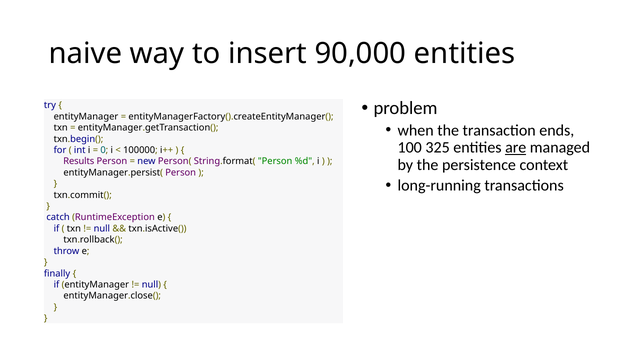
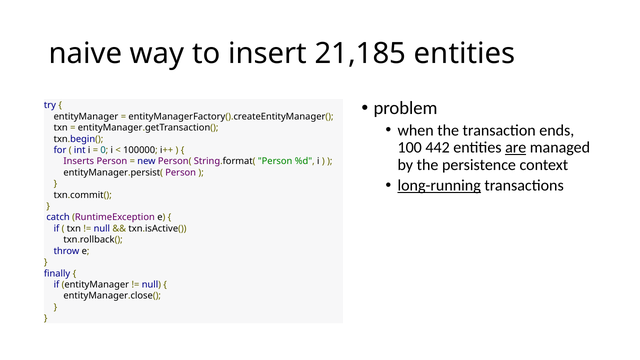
90,000: 90,000 -> 21,185 (360, 54)
325: 325 -> 442 (438, 148)
Results: Results -> Inserts (79, 161)
long-running underline: none -> present (439, 185)
